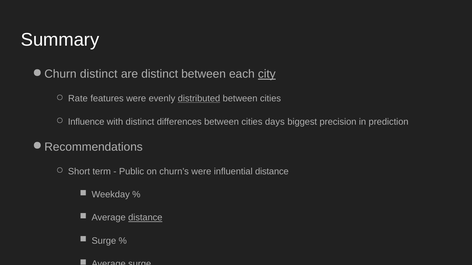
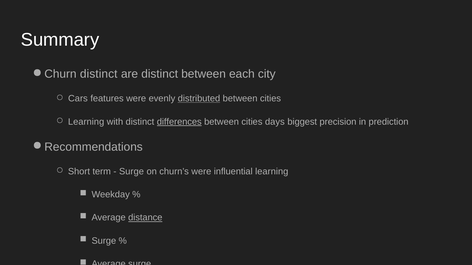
city underline: present -> none (267, 74)
Rate: Rate -> Cars (78, 99)
Influence: Influence -> Learning (86, 122)
differences underline: none -> present (179, 122)
Public: Public -> Surge (132, 172)
influential distance: distance -> learning (272, 172)
